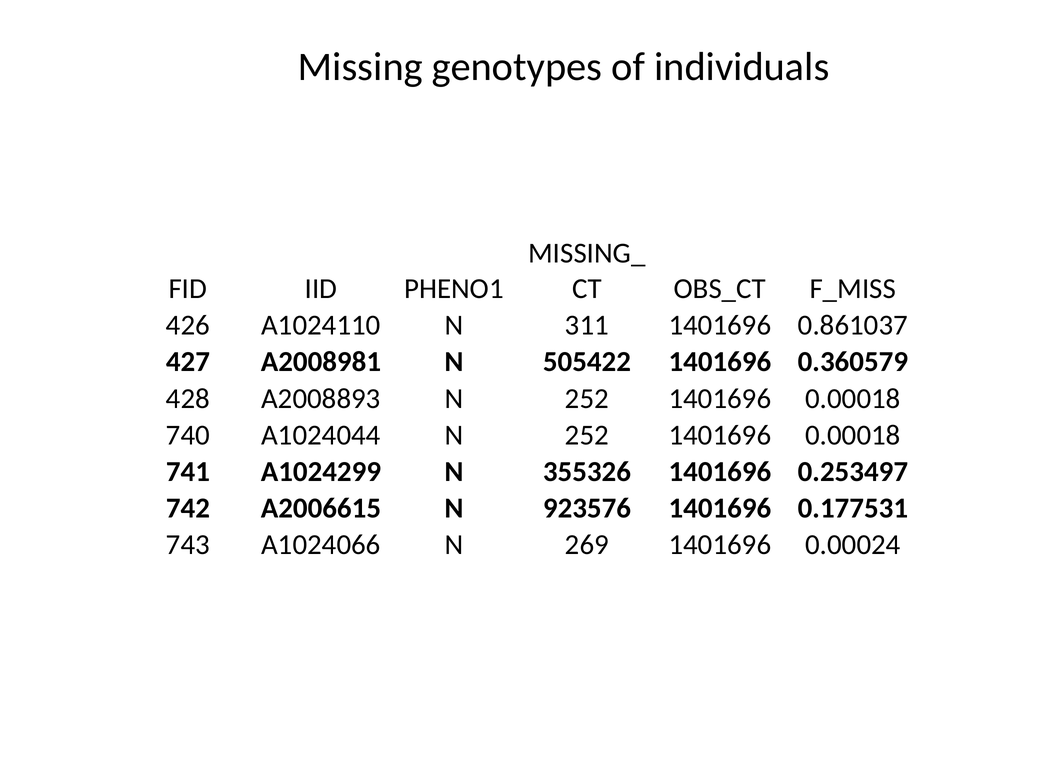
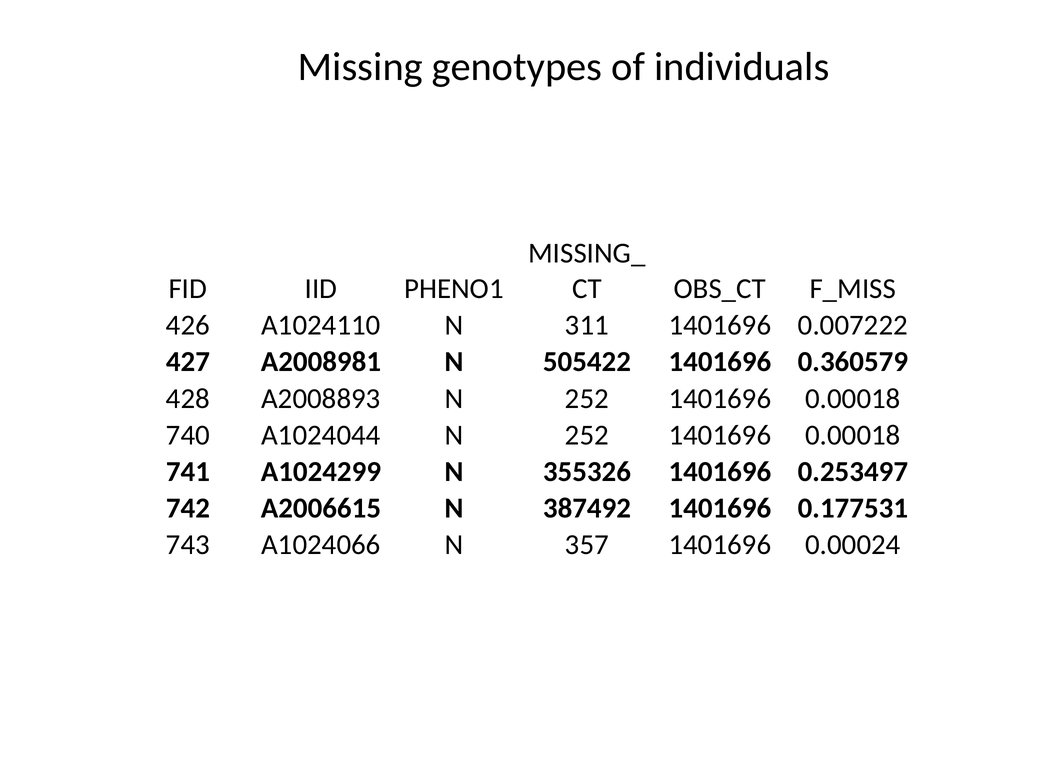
0.861037: 0.861037 -> 0.007222 (853, 325)
923576: 923576 -> 387492 (587, 508)
269: 269 -> 357 (587, 544)
